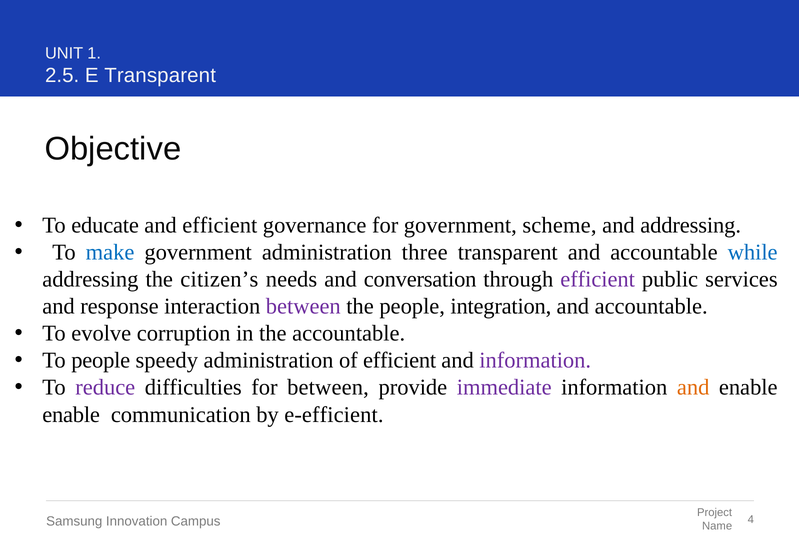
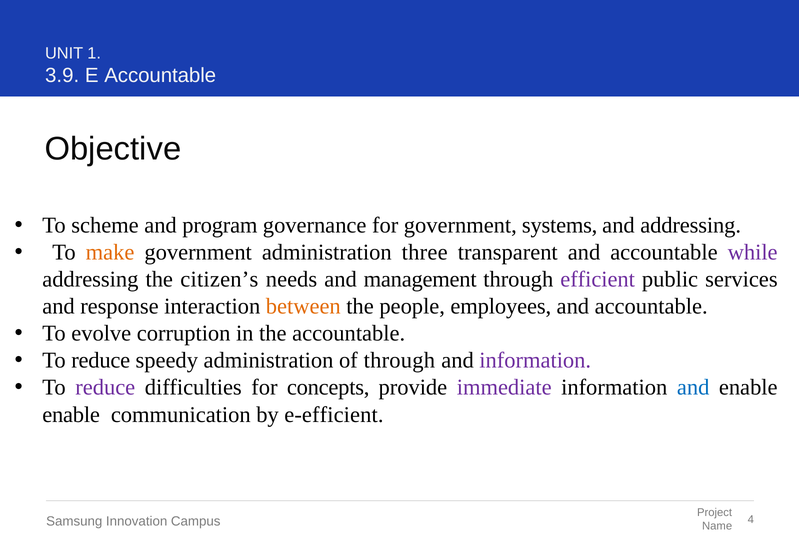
2.5: 2.5 -> 3.9 (62, 76)
E Transparent: Transparent -> Accountable (160, 76)
educate: educate -> scheme (105, 226)
and efficient: efficient -> program (220, 226)
scheme: scheme -> systems (560, 226)
make colour: blue -> orange (110, 253)
while colour: blue -> purple (753, 253)
conversation: conversation -> management (420, 280)
between colour: purple -> orange (303, 307)
integration: integration -> employees (501, 307)
people: people -> reduce (101, 361)
of efficient: efficient -> through (399, 361)
for between: between -> concepts (328, 388)
and colour: orange -> blue (693, 388)
